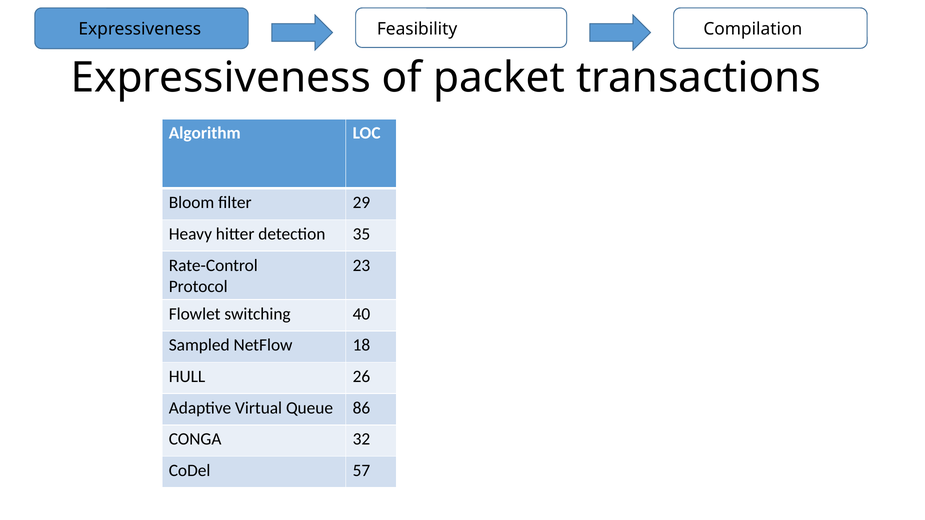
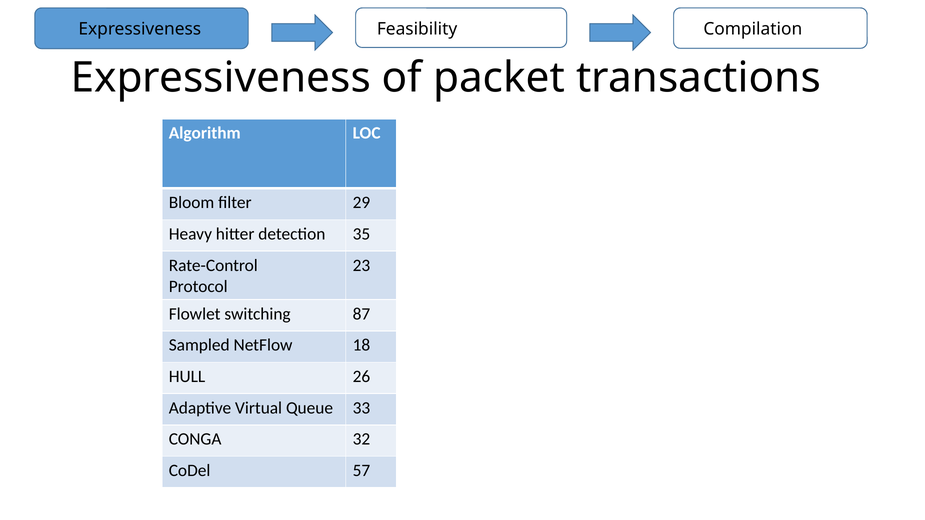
40: 40 -> 87 (361, 314)
86: 86 -> 33 (361, 408)
